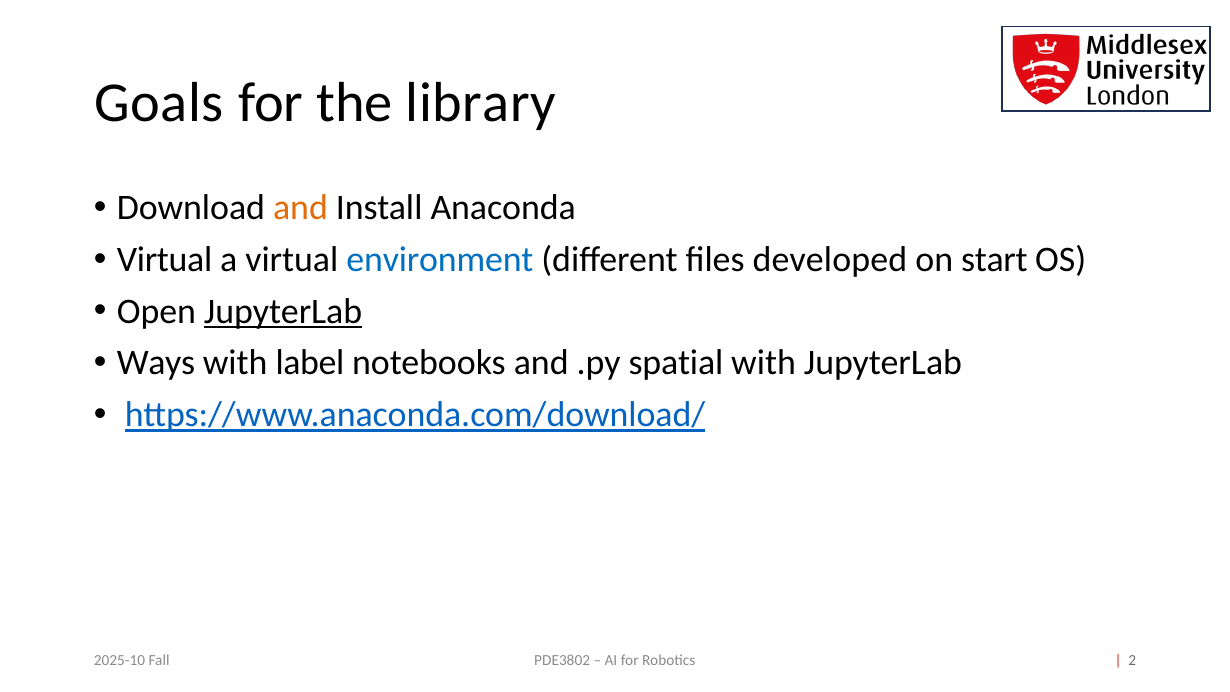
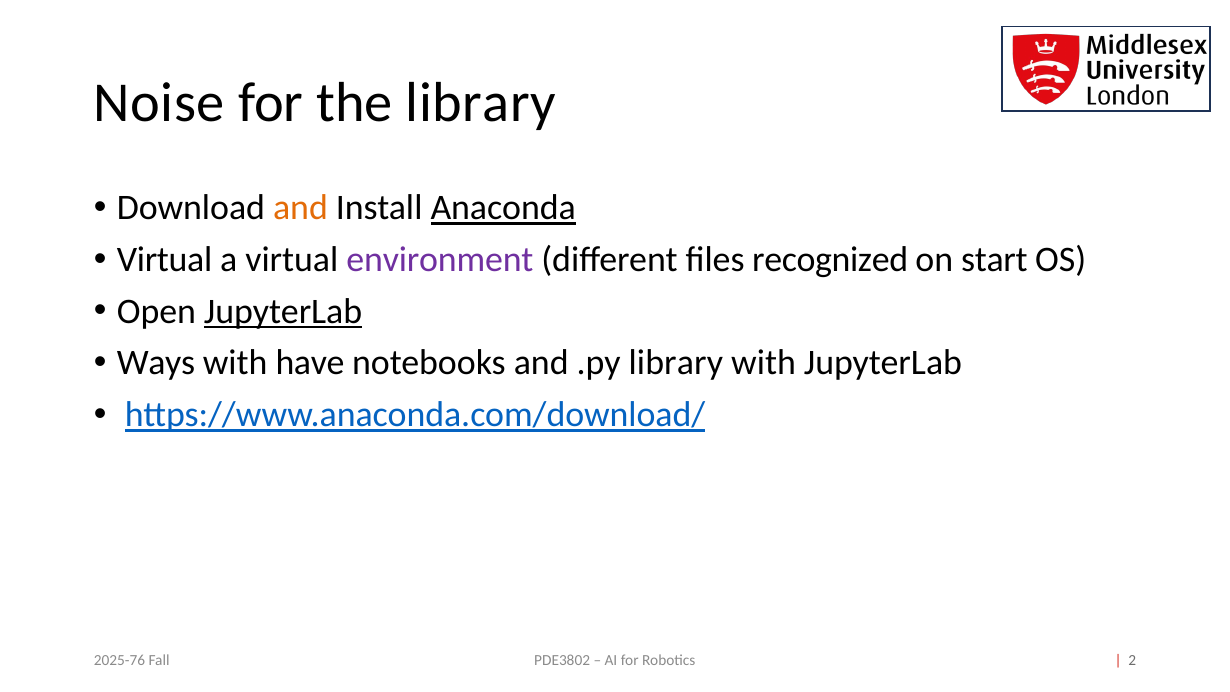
Goals: Goals -> Noise (159, 103)
Anaconda underline: none -> present (503, 208)
environment colour: blue -> purple (440, 260)
developed: developed -> recognized (830, 260)
label: label -> have (310, 363)
.py spatial: spatial -> library (676, 363)
2025-10: 2025-10 -> 2025-76 (119, 661)
